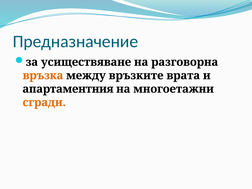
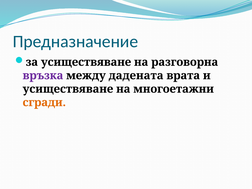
връзка colour: orange -> purple (43, 76)
връзките: връзките -> дадената (136, 76)
апартаментния: апартаментния -> усиществяване (68, 89)
